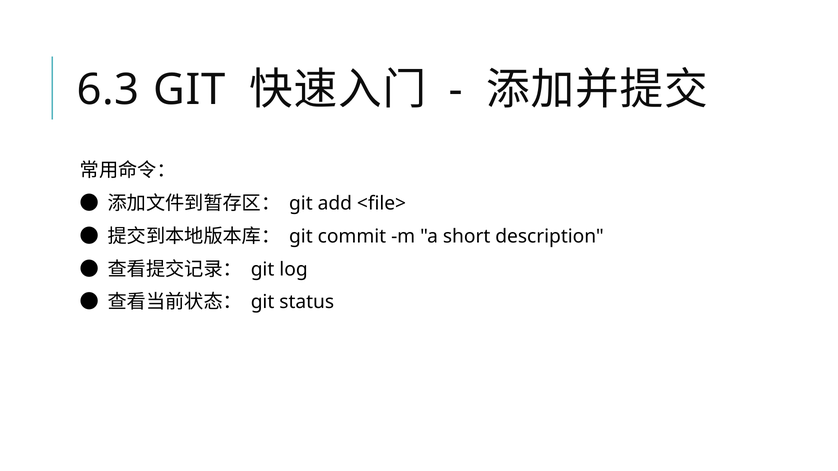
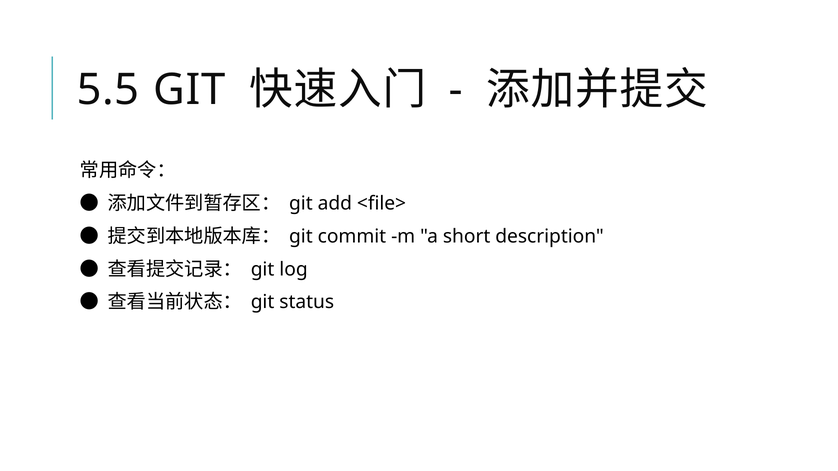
6.3: 6.3 -> 5.5 (108, 90)
